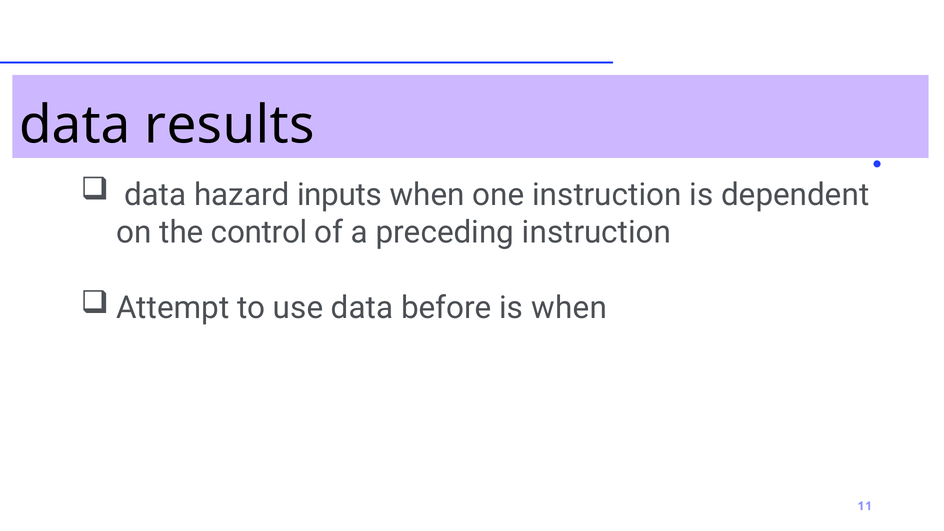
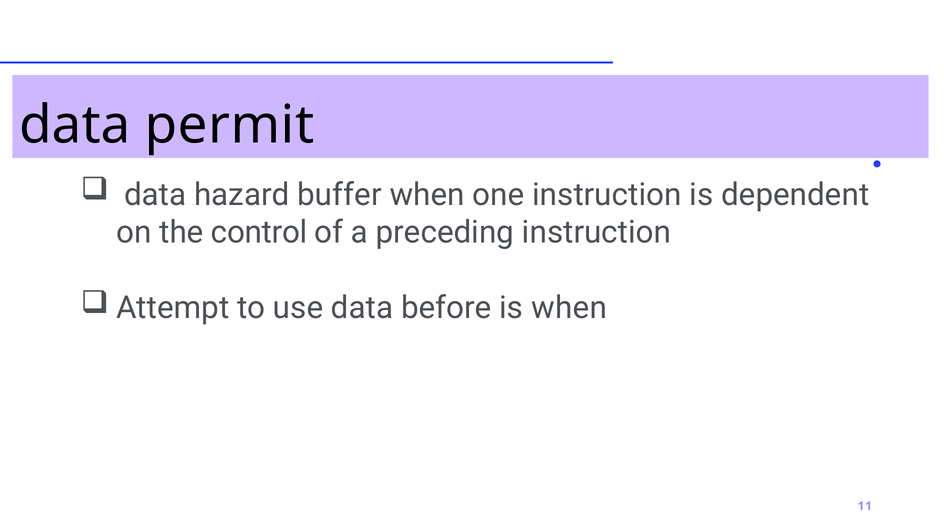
results: results -> permit (230, 125)
inputs: inputs -> buffer (339, 195)
